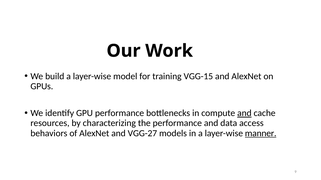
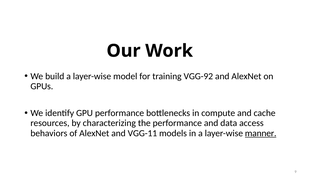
VGG-15: VGG-15 -> VGG-92 (198, 76)
and underline: present -> none (244, 113)
VGG-27: VGG-27 -> VGG-11 (142, 134)
